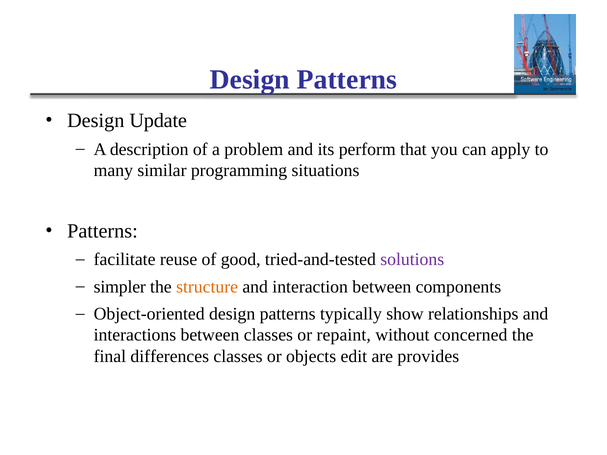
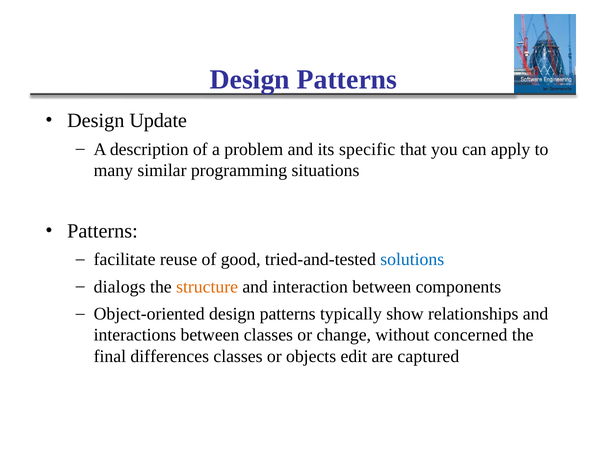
perform: perform -> specific (367, 149)
solutions colour: purple -> blue (412, 260)
simpler: simpler -> dialogs (120, 287)
repaint: repaint -> change (344, 335)
provides: provides -> captured (428, 357)
